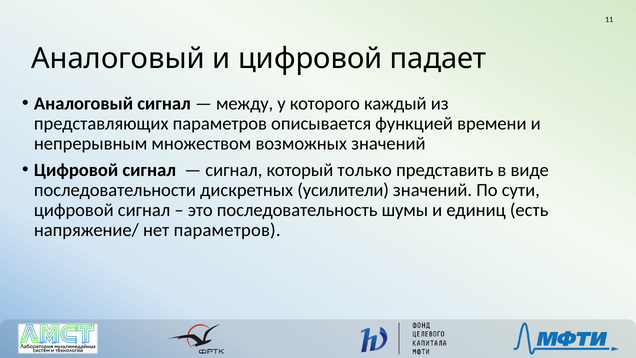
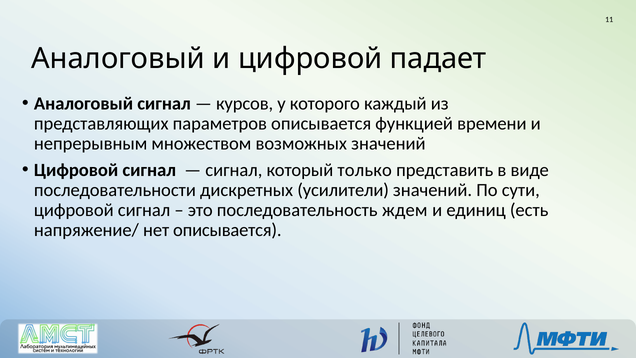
между: между -> курсов (245, 103)
шумы: шумы -> ждем (405, 210)
нет параметров: параметров -> описывается (227, 230)
